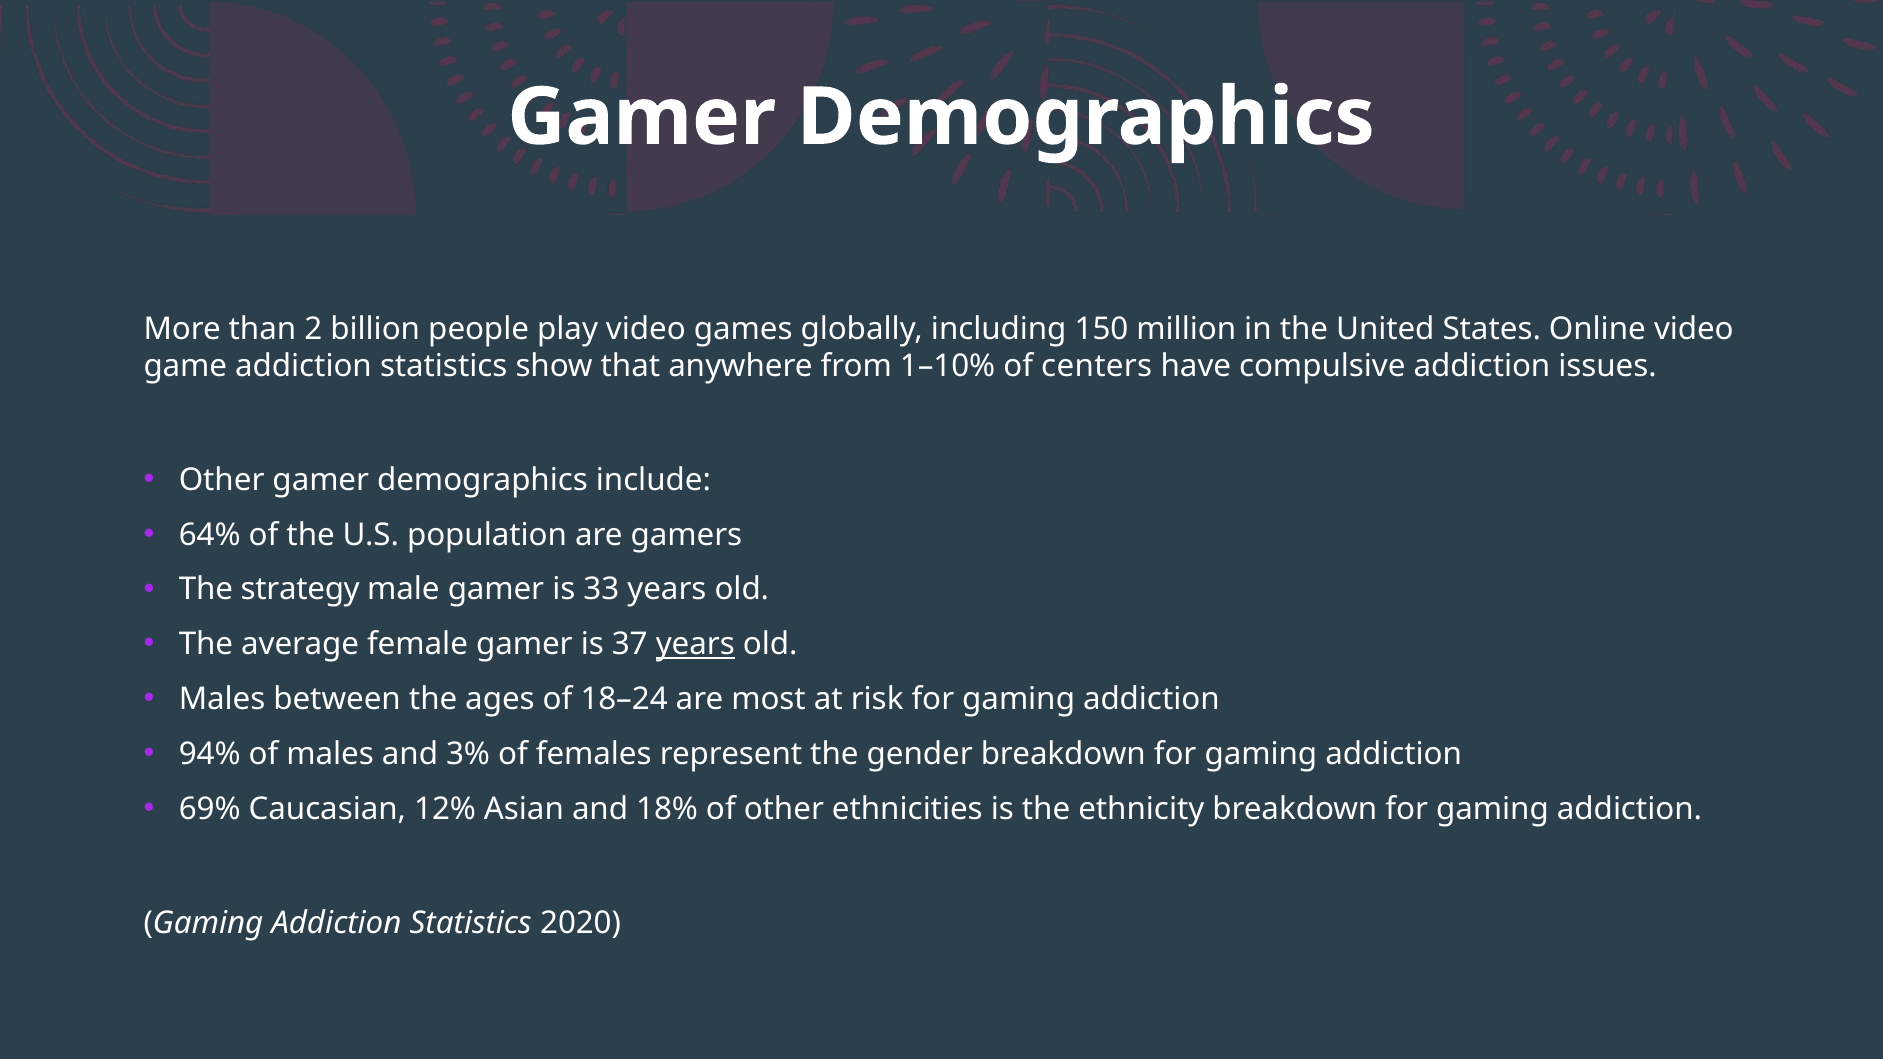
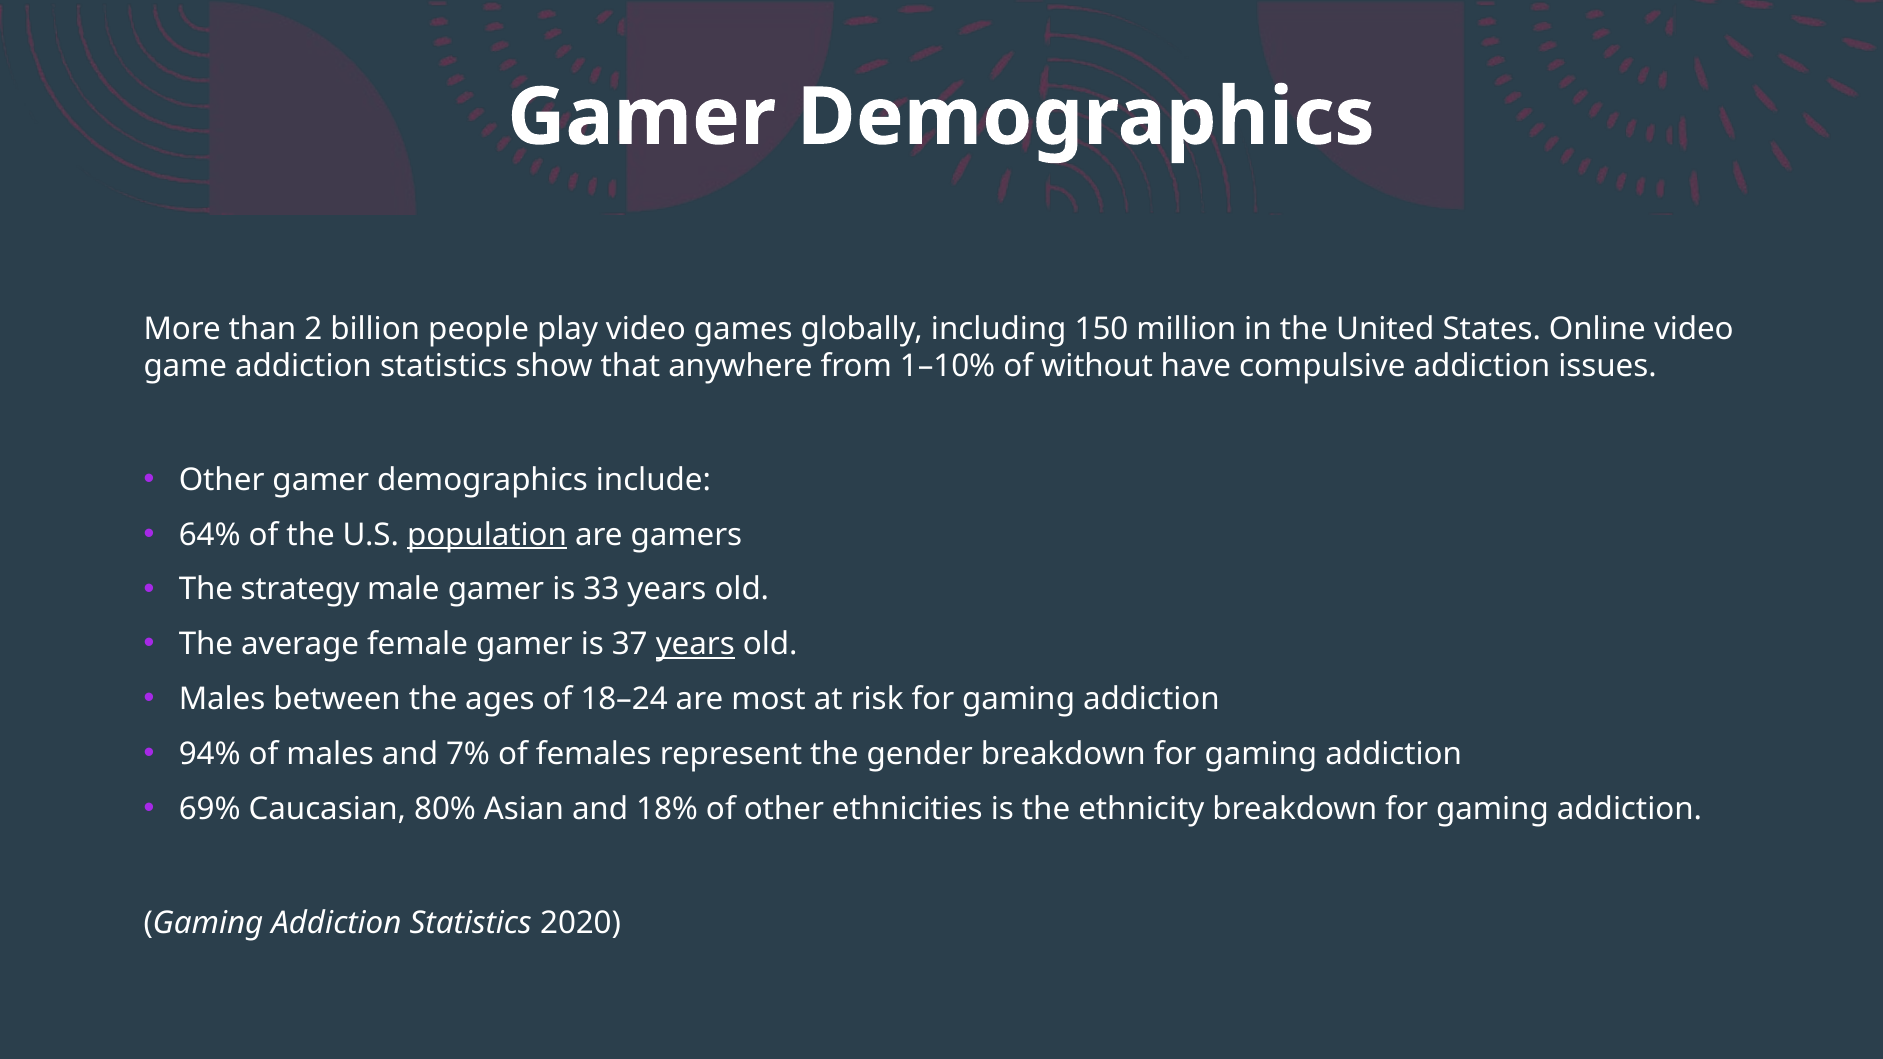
centers: centers -> without (1097, 366)
population underline: none -> present (487, 535)
3%: 3% -> 7% (468, 754)
12%: 12% -> 80% (445, 809)
